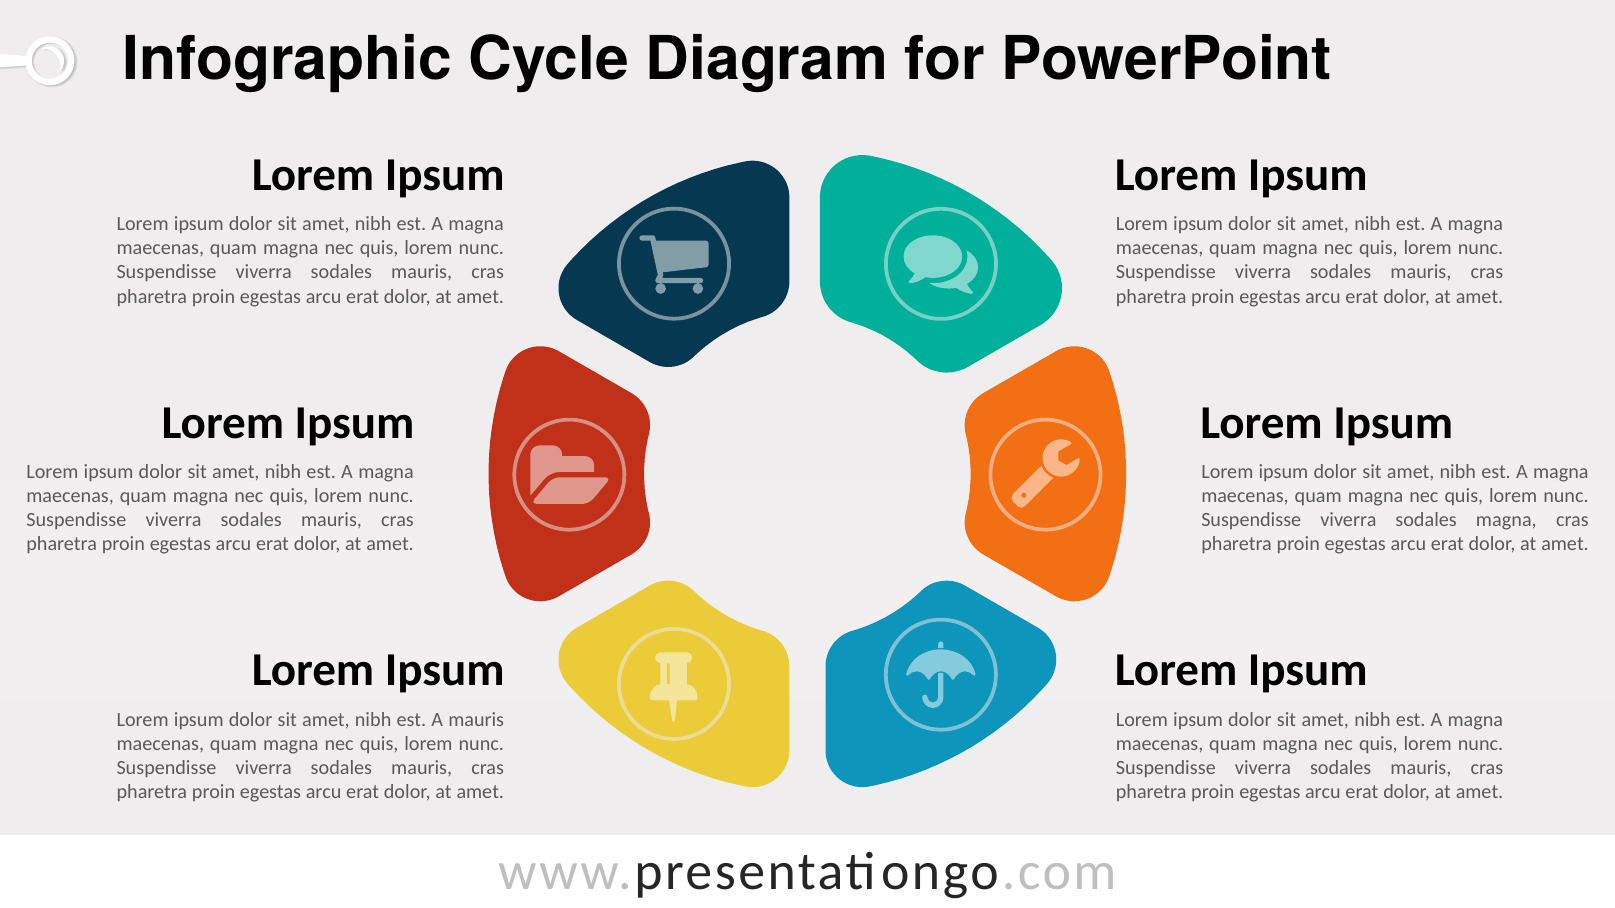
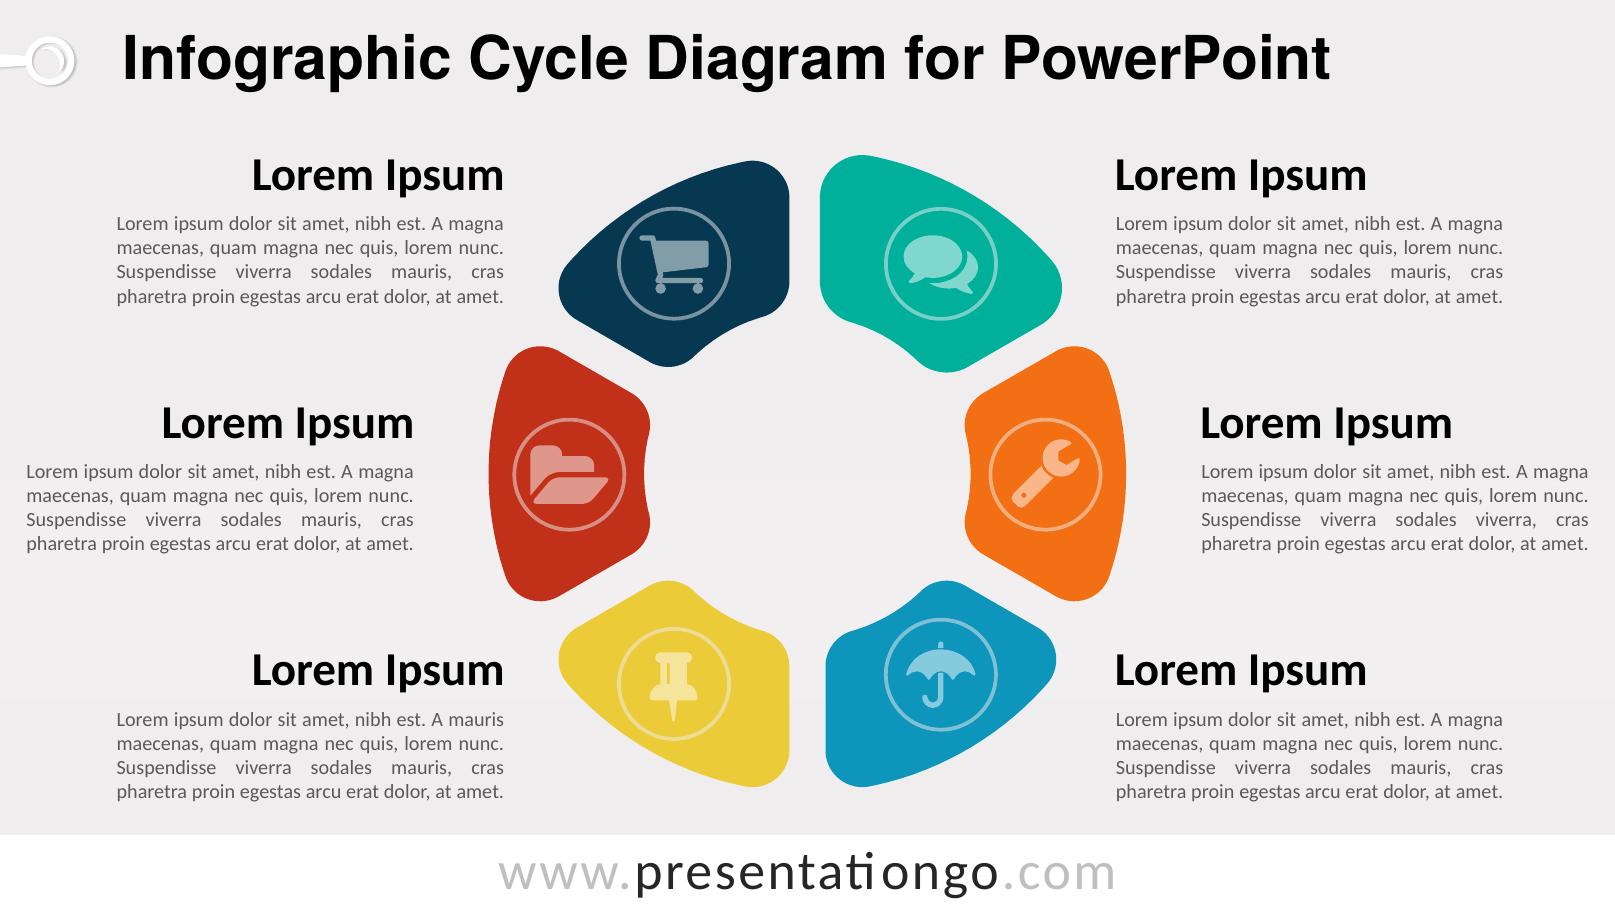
sodales magna: magna -> viverra (1506, 520)
